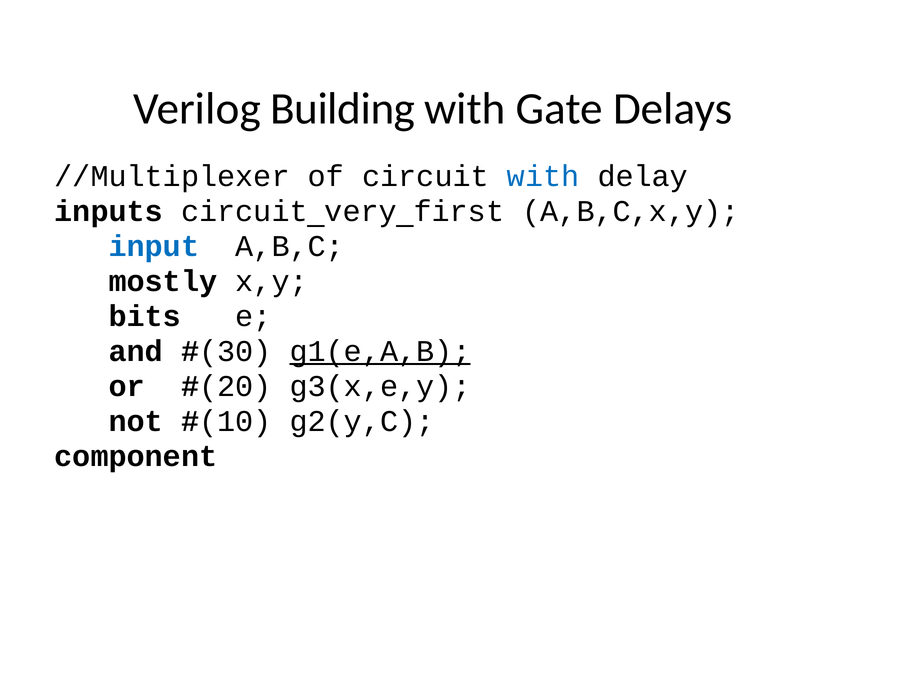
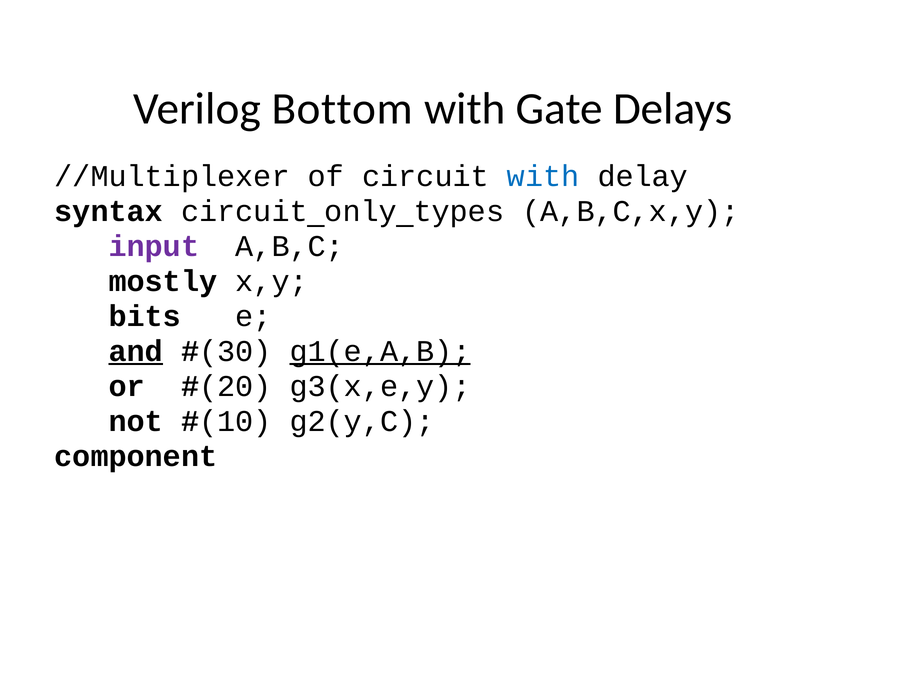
Building: Building -> Bottom (342, 109)
inputs: inputs -> syntax (109, 211)
very: very -> only (361, 211)
first: first -> types (459, 211)
input colour: blue -> purple (154, 246)
and underline: none -> present (136, 351)
